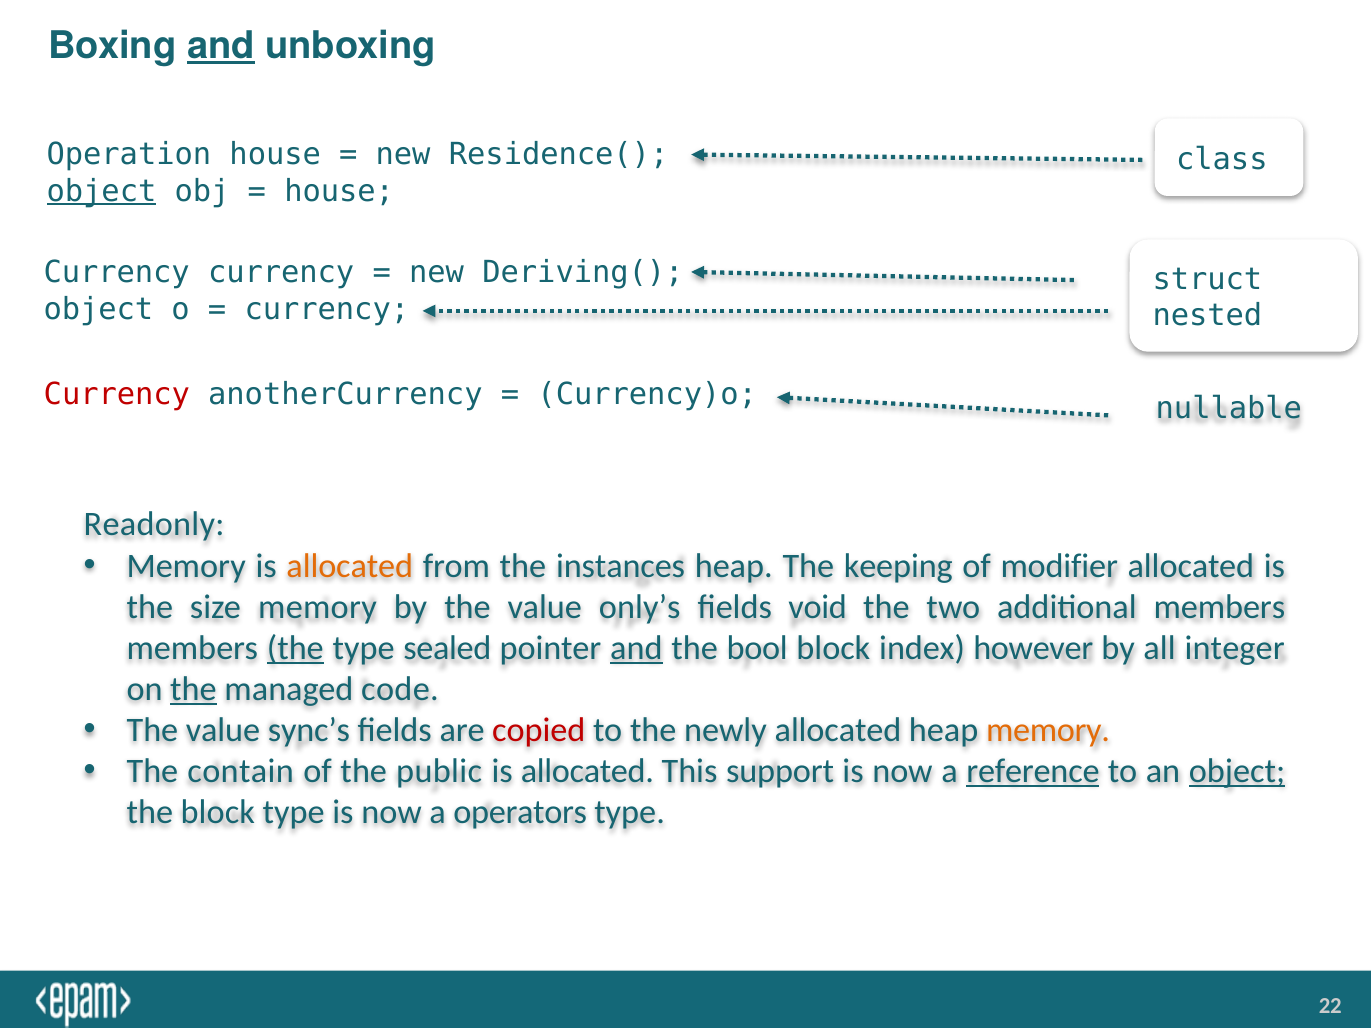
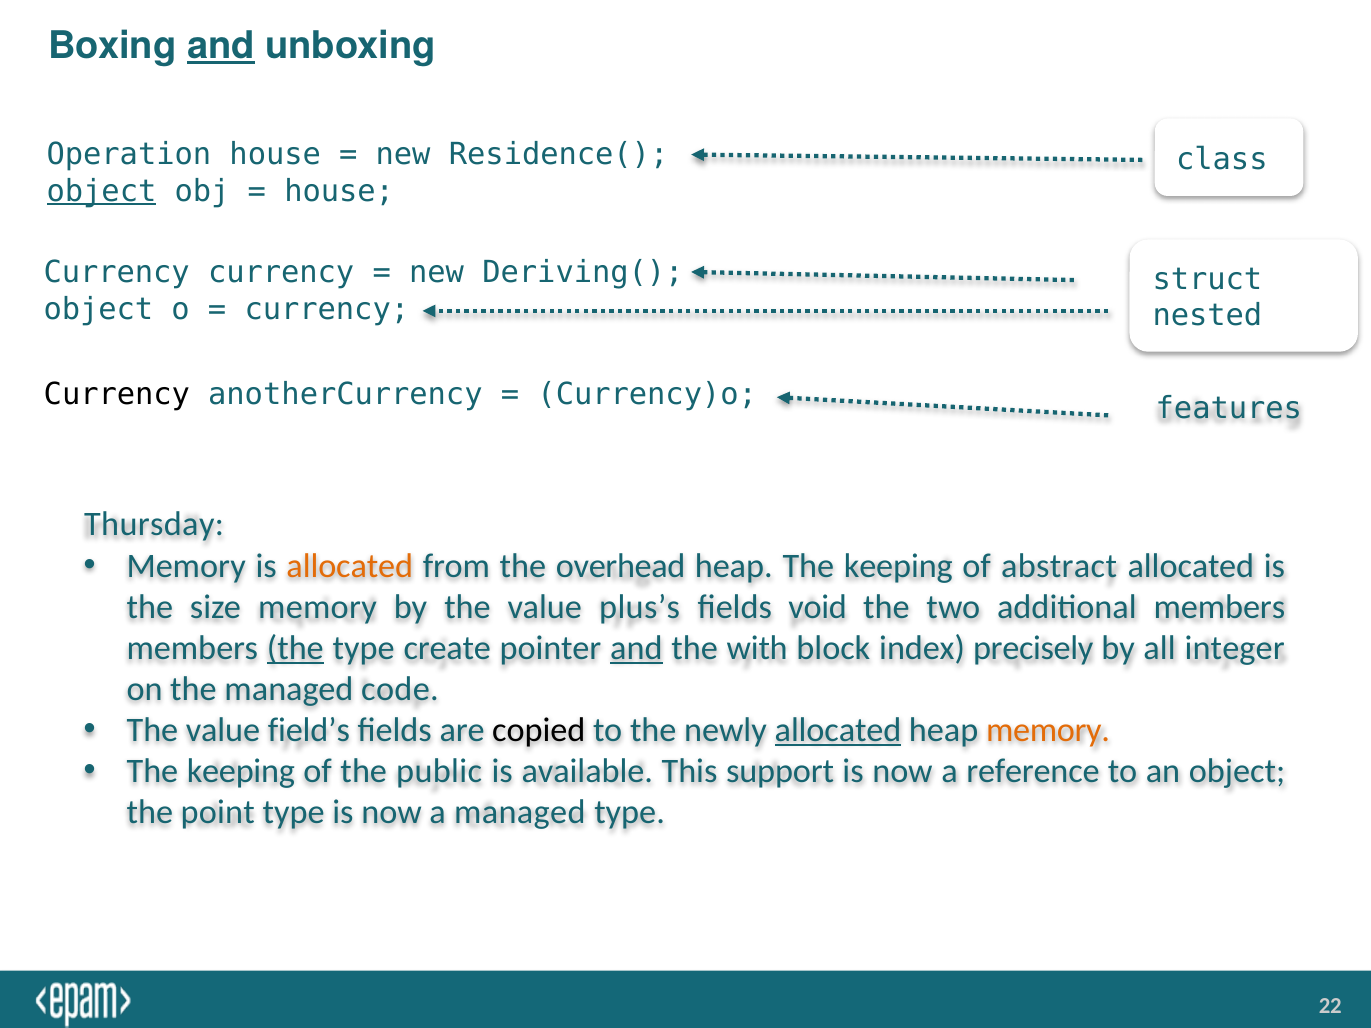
Currency colour: red -> black (117, 395)
nullable: nullable -> features (1229, 409)
Readonly: Readonly -> Thursday (154, 525)
instances: instances -> overhead (621, 566)
modifier: modifier -> abstract (1059, 566)
only’s: only’s -> plus’s (640, 607)
sealed: sealed -> create (447, 648)
bool: bool -> with (757, 648)
however: however -> precisely (1033, 648)
the underline: present -> none (193, 689)
sync’s: sync’s -> field’s (309, 730)
copied colour: red -> black (539, 730)
allocated underline: none -> present (838, 730)
contain: contain -> keeping (241, 772)
allocated: allocated -> available (587, 772)
reference underline: present -> none (1033, 772)
object underline: present -> none (1237, 772)
the block: block -> point (218, 813)
a operators: operators -> managed (520, 813)
